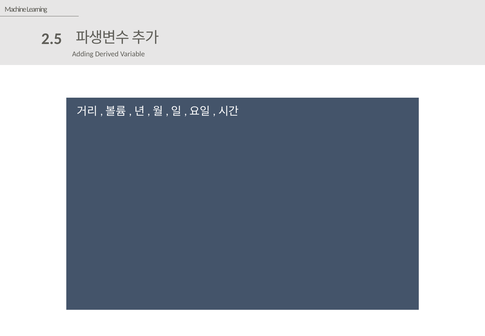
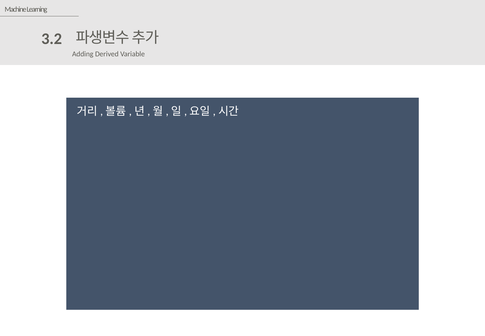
2.5: 2.5 -> 3.2 (52, 39)
